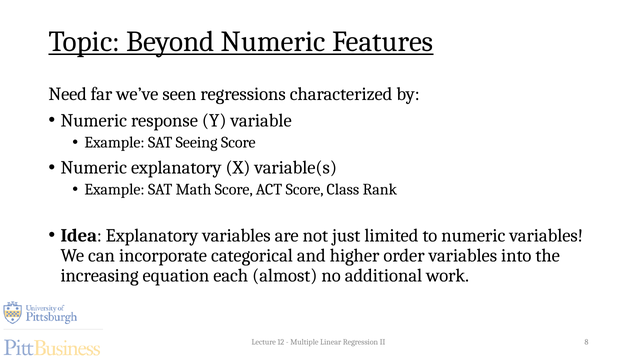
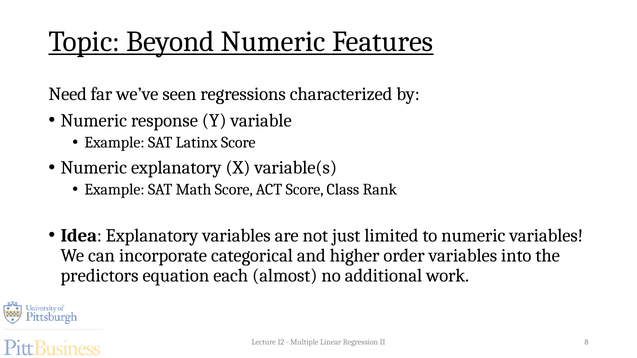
Seeing: Seeing -> Latinx (197, 143)
increasing: increasing -> predictors (99, 276)
